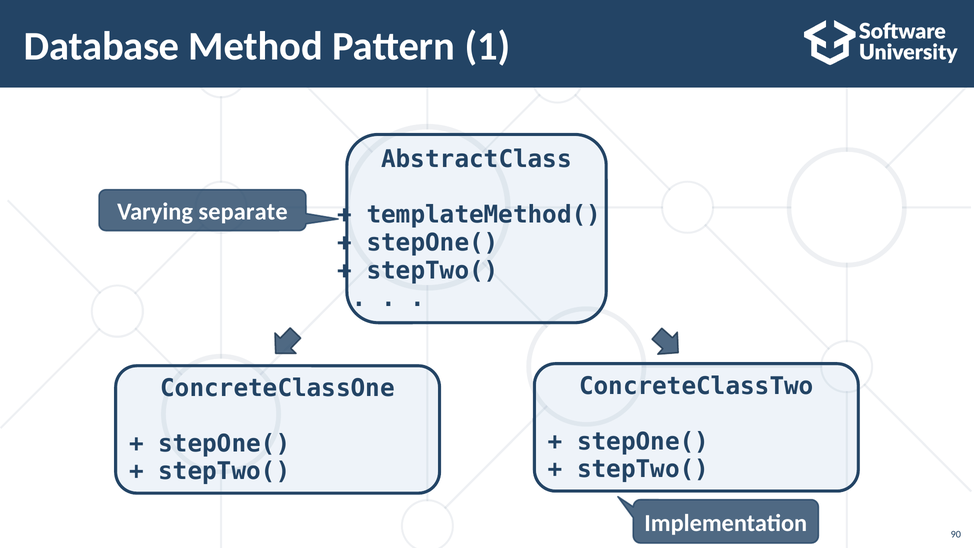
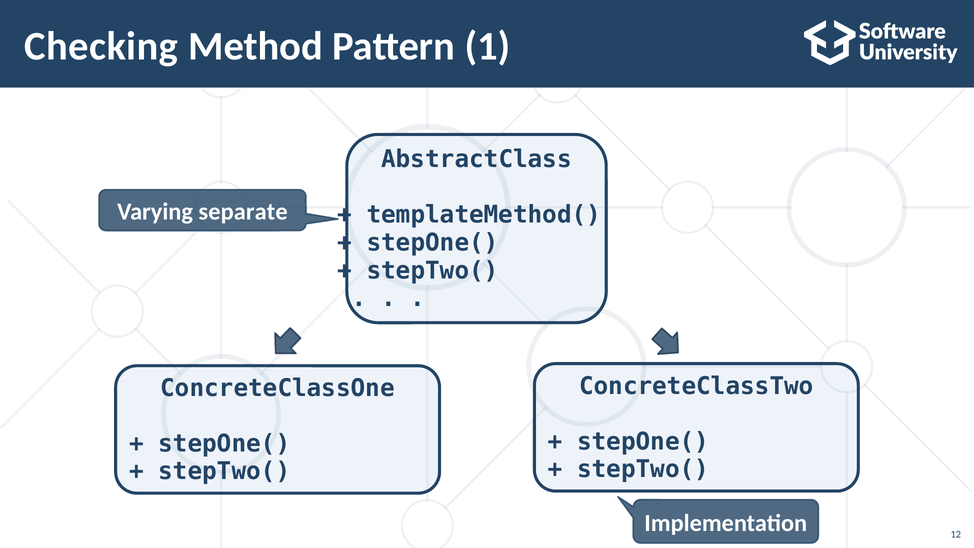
Database: Database -> Checking (101, 46)
90: 90 -> 12 (956, 534)
